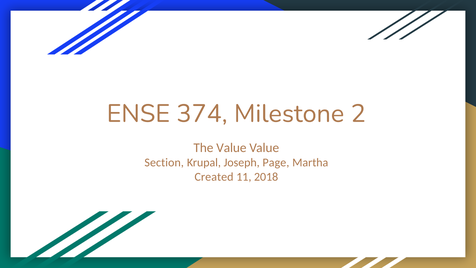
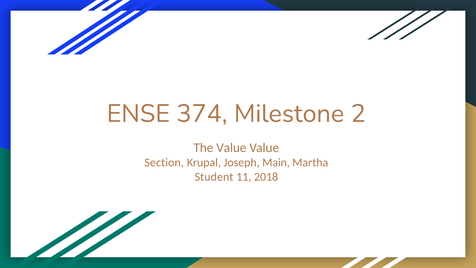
Page: Page -> Main (276, 162)
Created: Created -> Student (214, 177)
